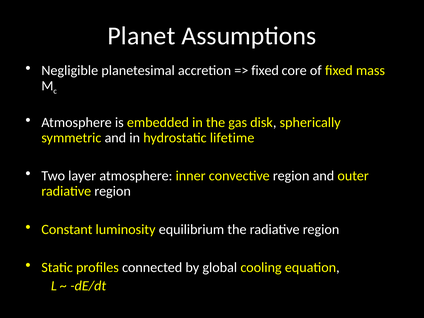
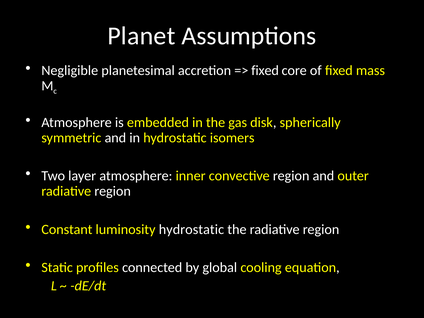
lifetime: lifetime -> isomers (232, 138)
luminosity equilibrium: equilibrium -> hydrostatic (191, 229)
